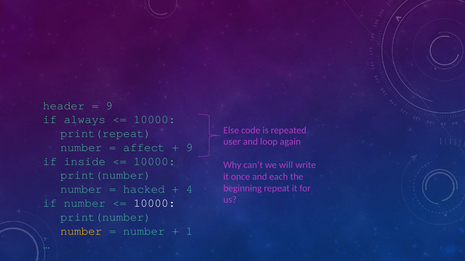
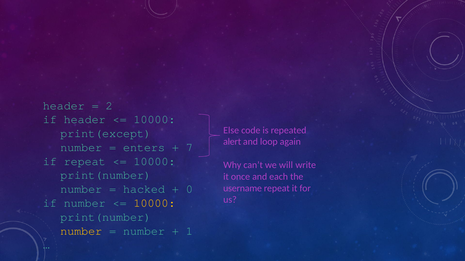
9: 9 -> 2 (109, 106)
if always: always -> header (85, 120)
print(repeat: print(repeat -> print(except (106, 134)
user: user -> alert (232, 142)
affect: affect -> enters (144, 148)
9: 9 -> 7 (189, 148)
if inside: inside -> repeat (85, 162)
4: 4 -> 0 (189, 189)
beginning: beginning -> username (243, 189)
10000 colour: white -> yellow (154, 203)
